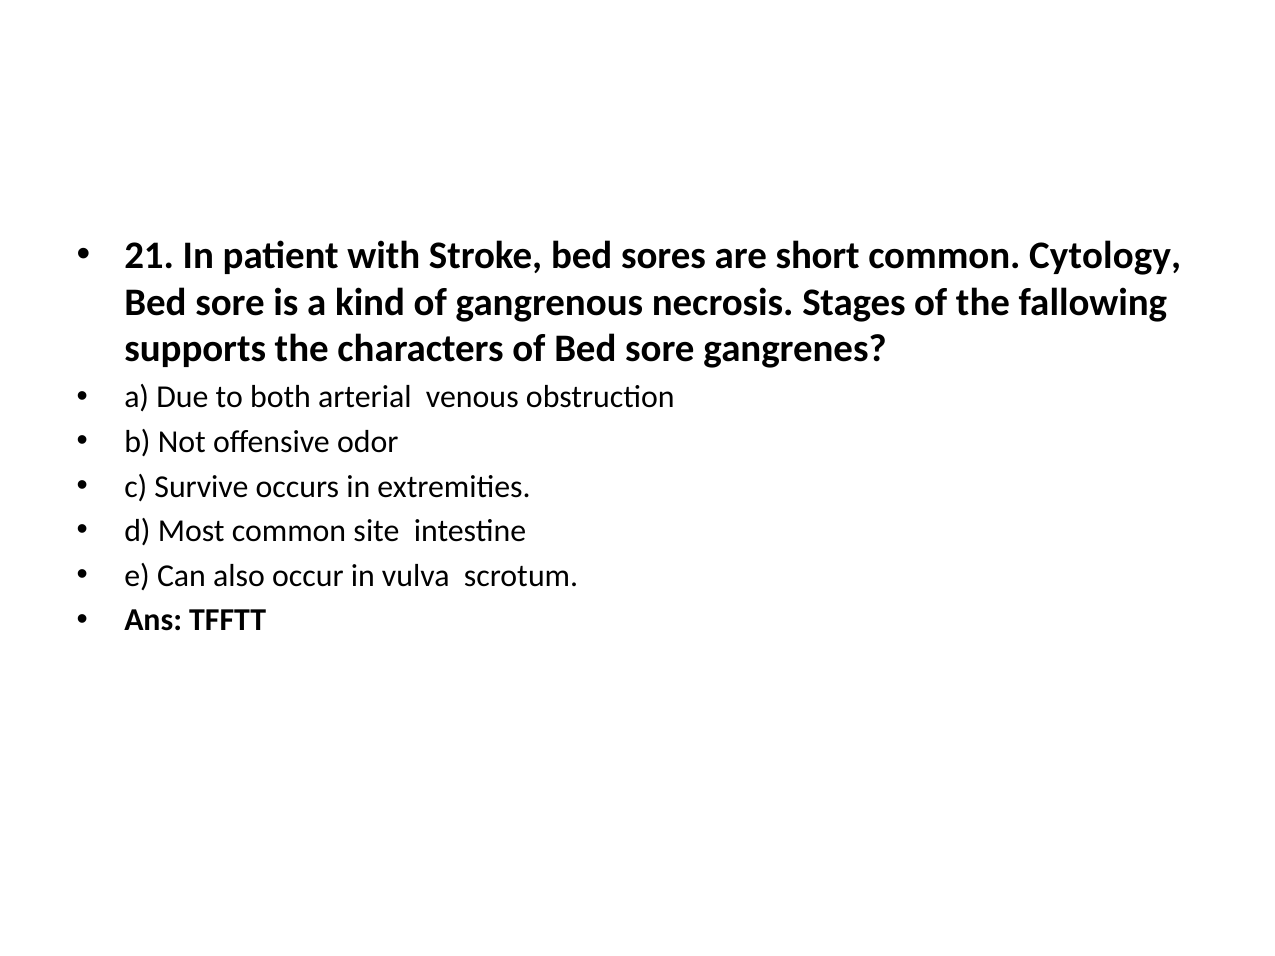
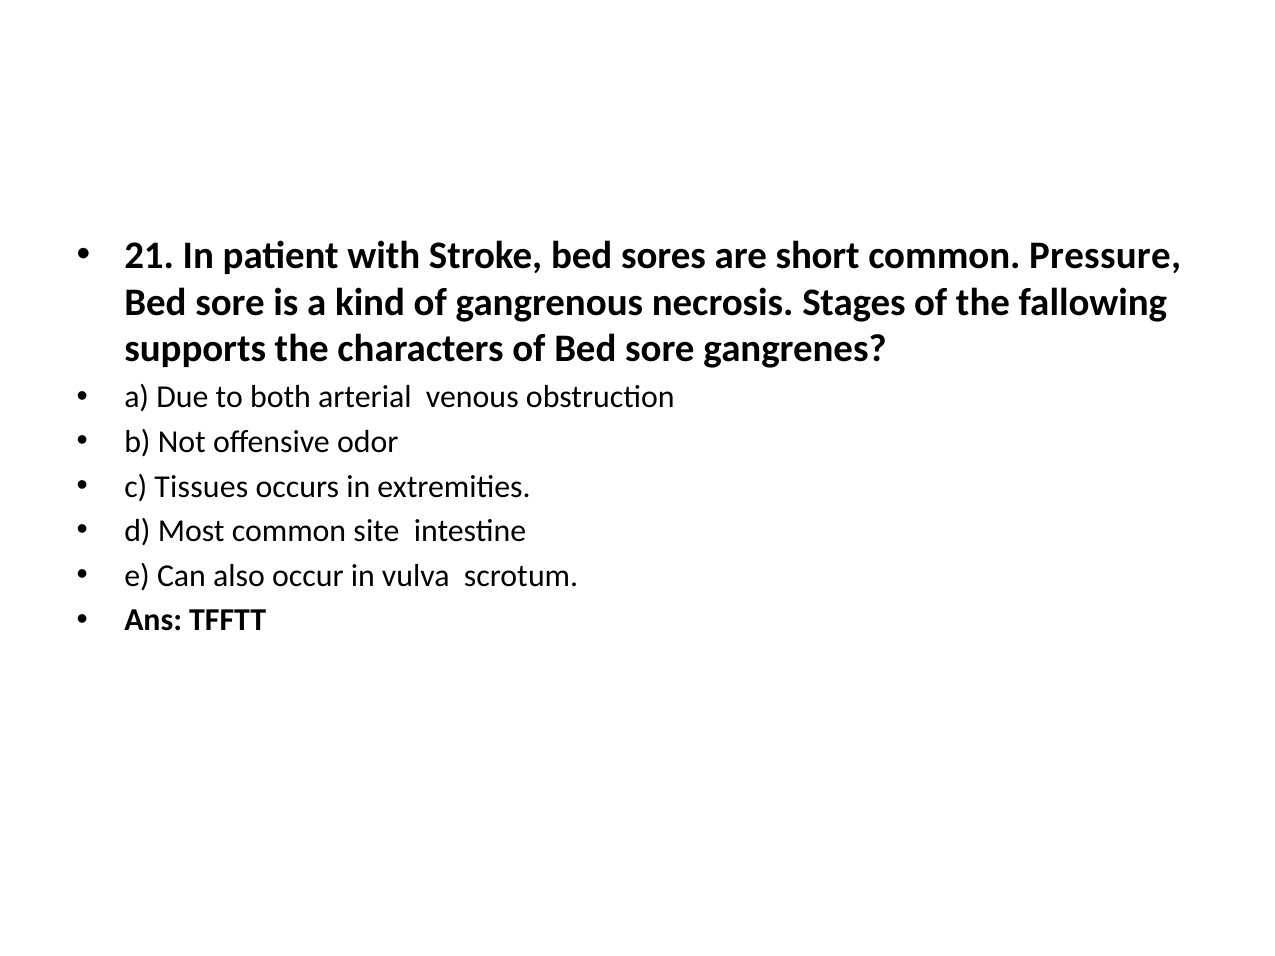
Cytology: Cytology -> Pressure (1105, 256)
Survive: Survive -> Tissues (201, 487)
